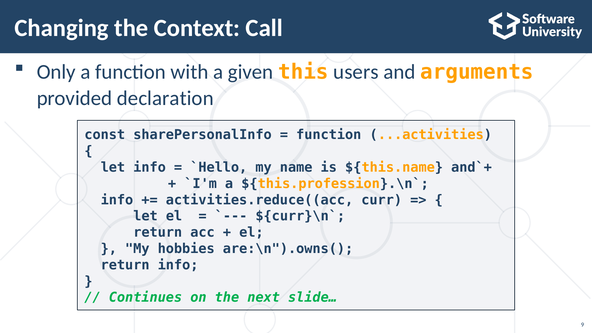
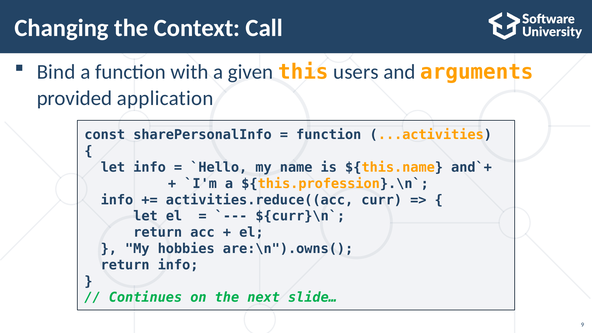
Only: Only -> Bind (56, 72)
declaration: declaration -> application (165, 98)
